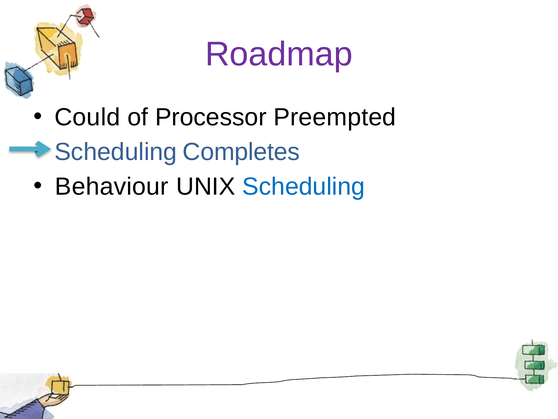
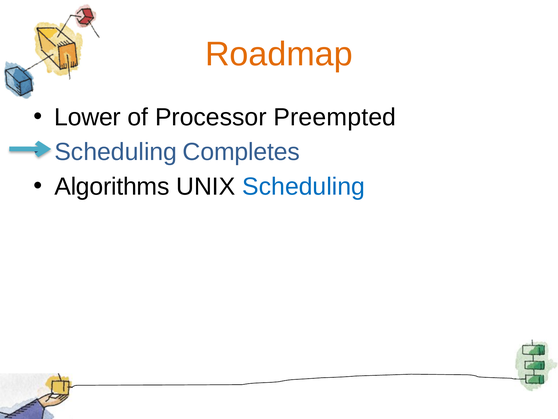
Roadmap colour: purple -> orange (279, 54)
Could: Could -> Lower (88, 117)
Behaviour: Behaviour -> Algorithms (112, 187)
